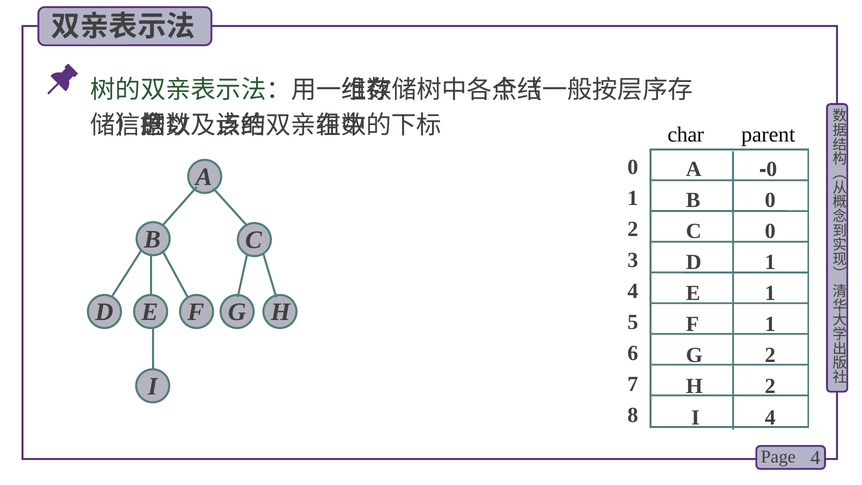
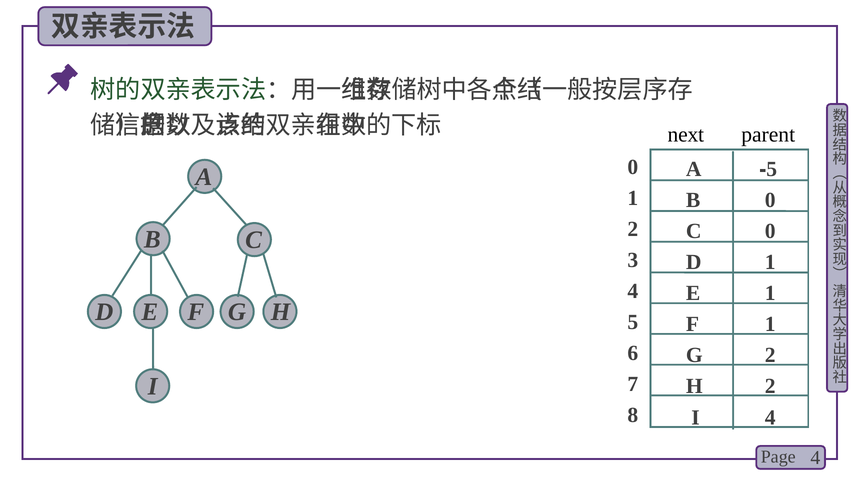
char: char -> next (686, 134)
0: 0 -> 5 (772, 169)
